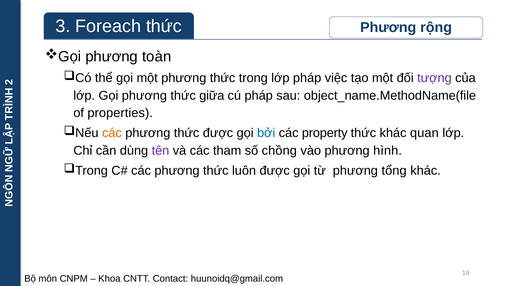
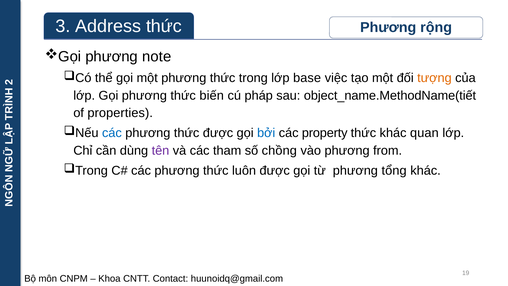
Foreach: Foreach -> Address (108, 26)
toàn: toàn -> note (157, 57)
lớp pháp: pháp -> base (307, 78)
tượng colour: purple -> orange (434, 78)
giữa: giữa -> biến (212, 95)
object_name.MethodName(file: object_name.MethodName(file -> object_name.MethodName(tiết (390, 95)
các colour: orange -> blue (112, 133)
hình: hình -> from (388, 151)
